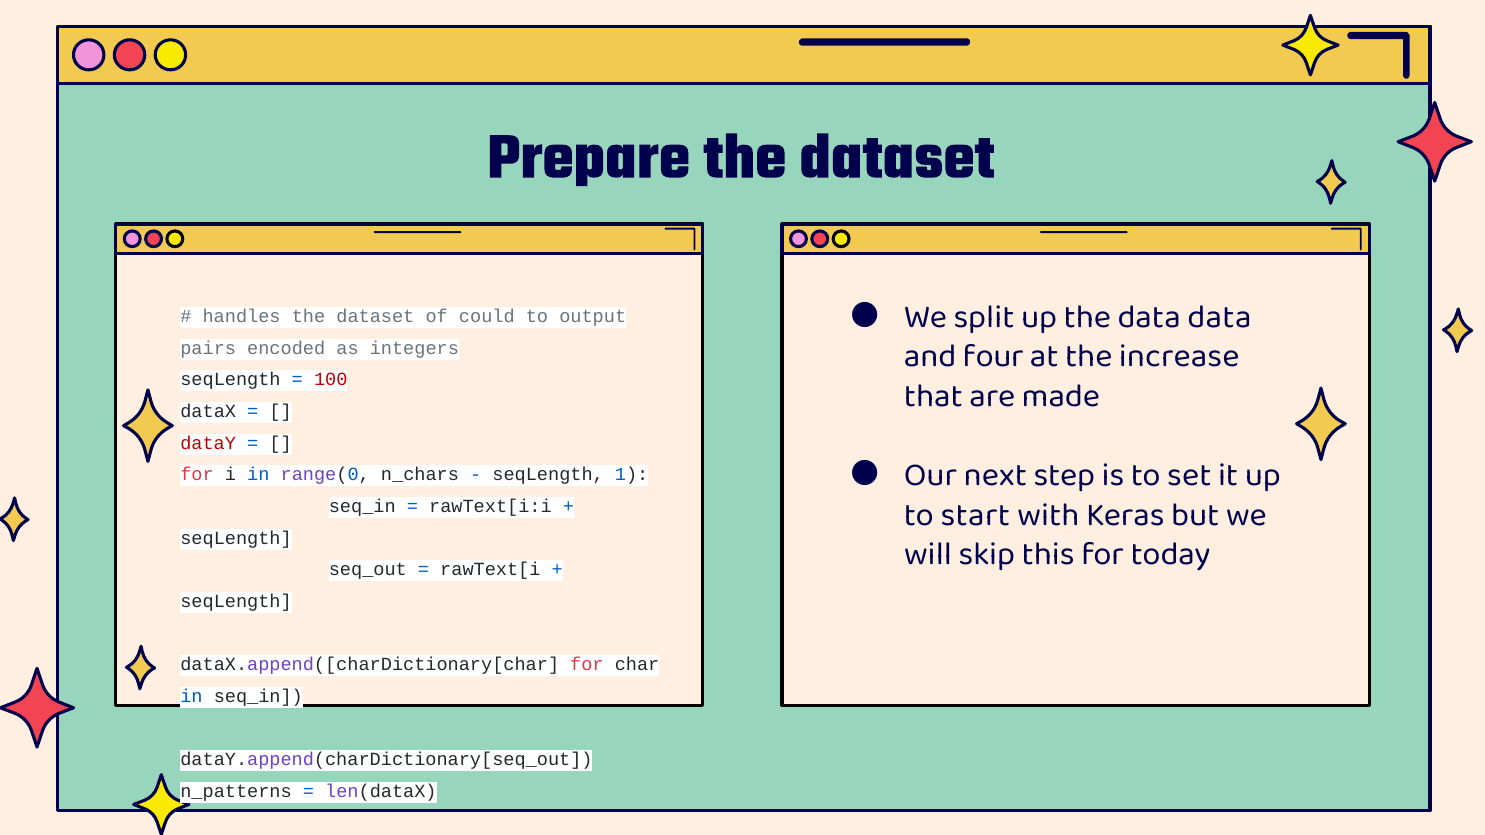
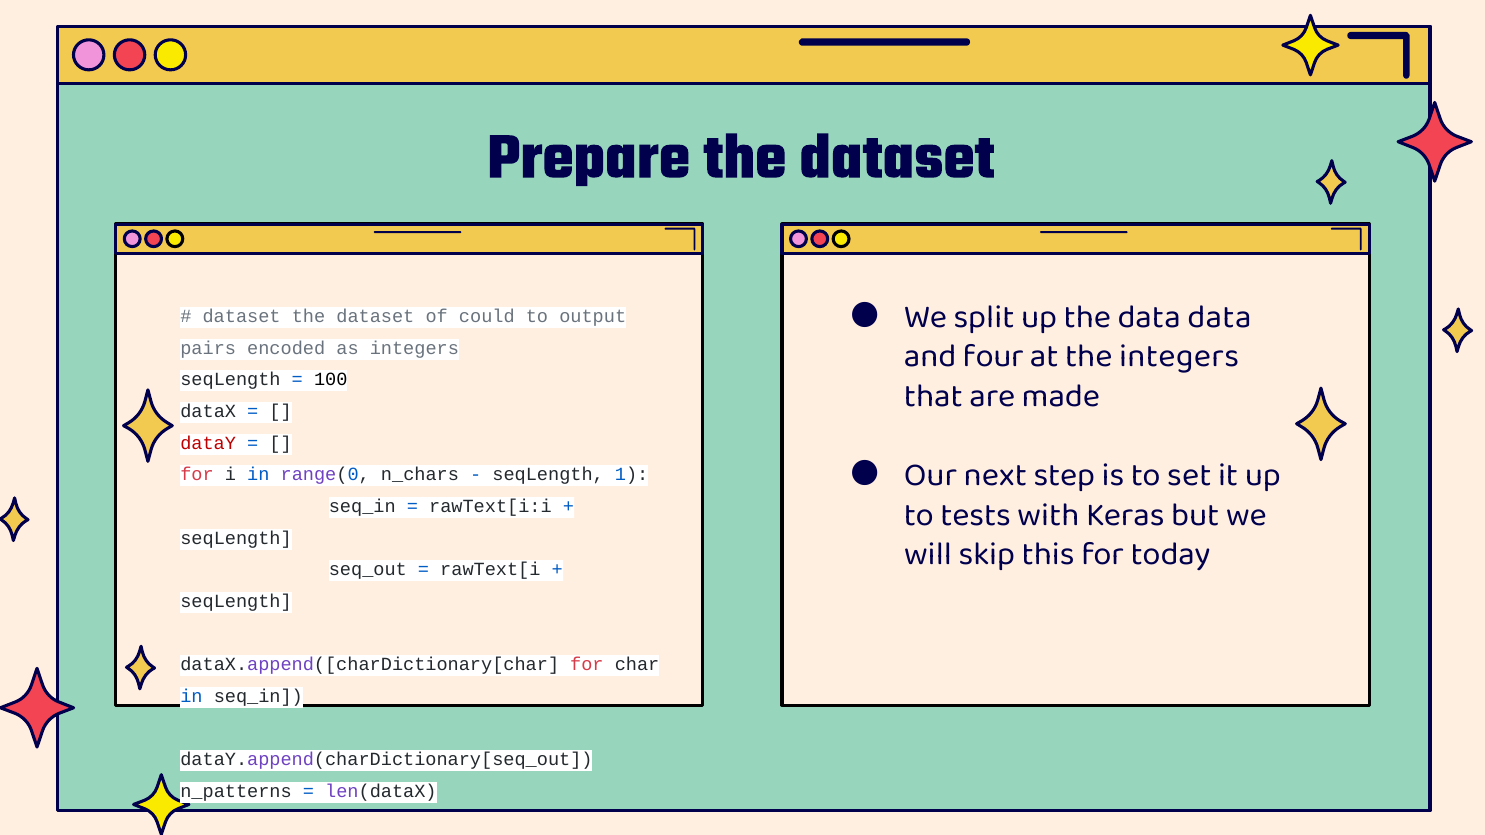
handles: handles -> dataset (242, 316)
the increase: increase -> integers (1179, 356)
100 colour: red -> black (331, 380)
start: start -> tests (976, 515)
